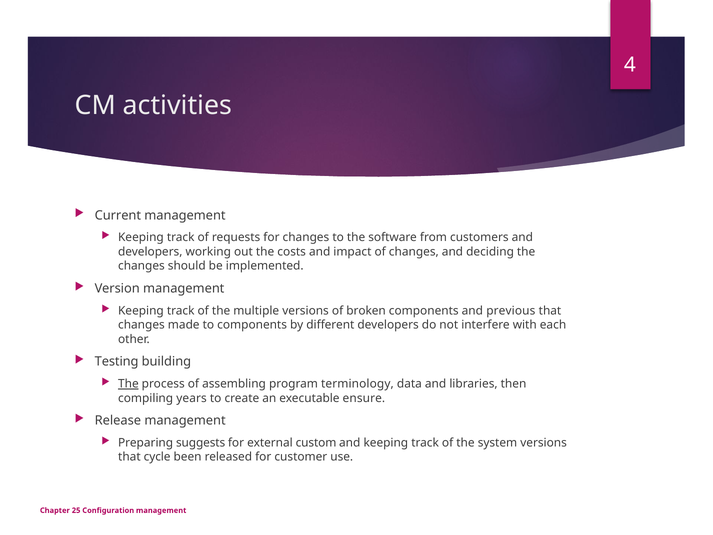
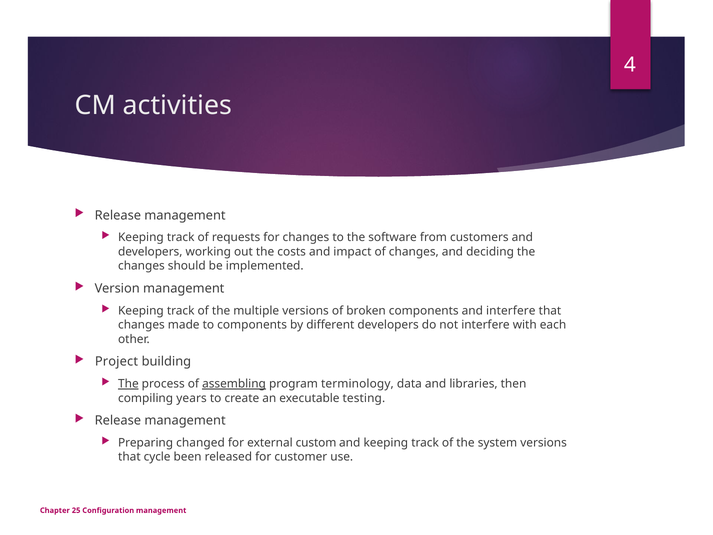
Current: Current -> Release (118, 215)
and previous: previous -> interfere (511, 311)
Testing: Testing -> Project (116, 361)
assembling underline: none -> present (234, 384)
ensure: ensure -> testing (364, 398)
suggests: suggests -> changed (201, 443)
